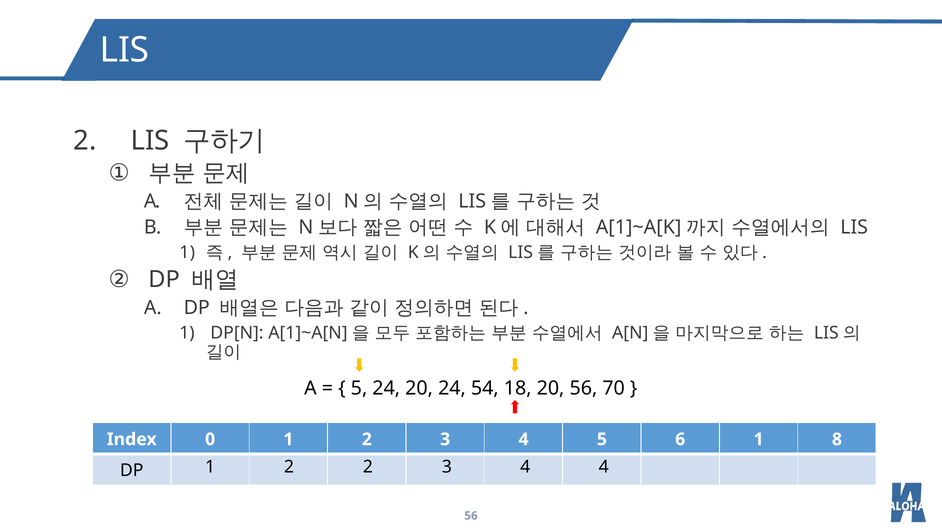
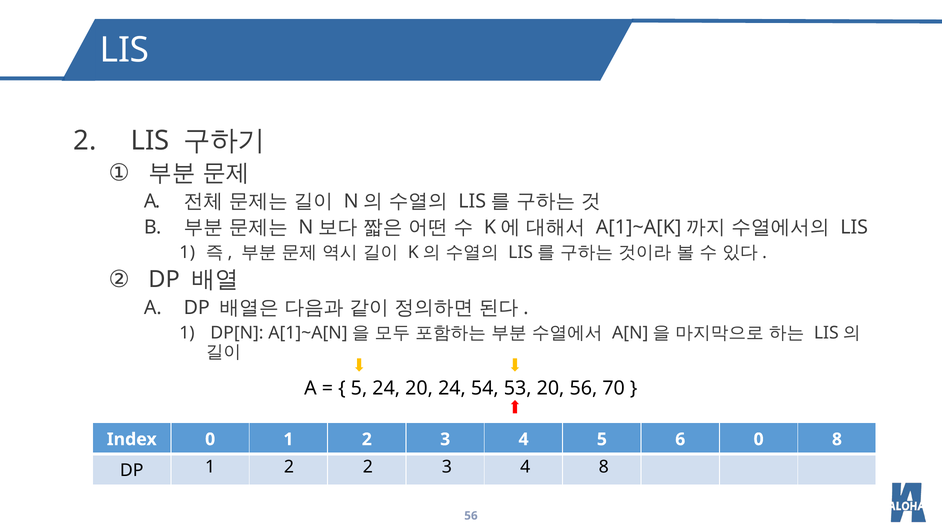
18: 18 -> 53 (518, 388)
6 1: 1 -> 0 (759, 439)
4 4: 4 -> 8 (604, 467)
